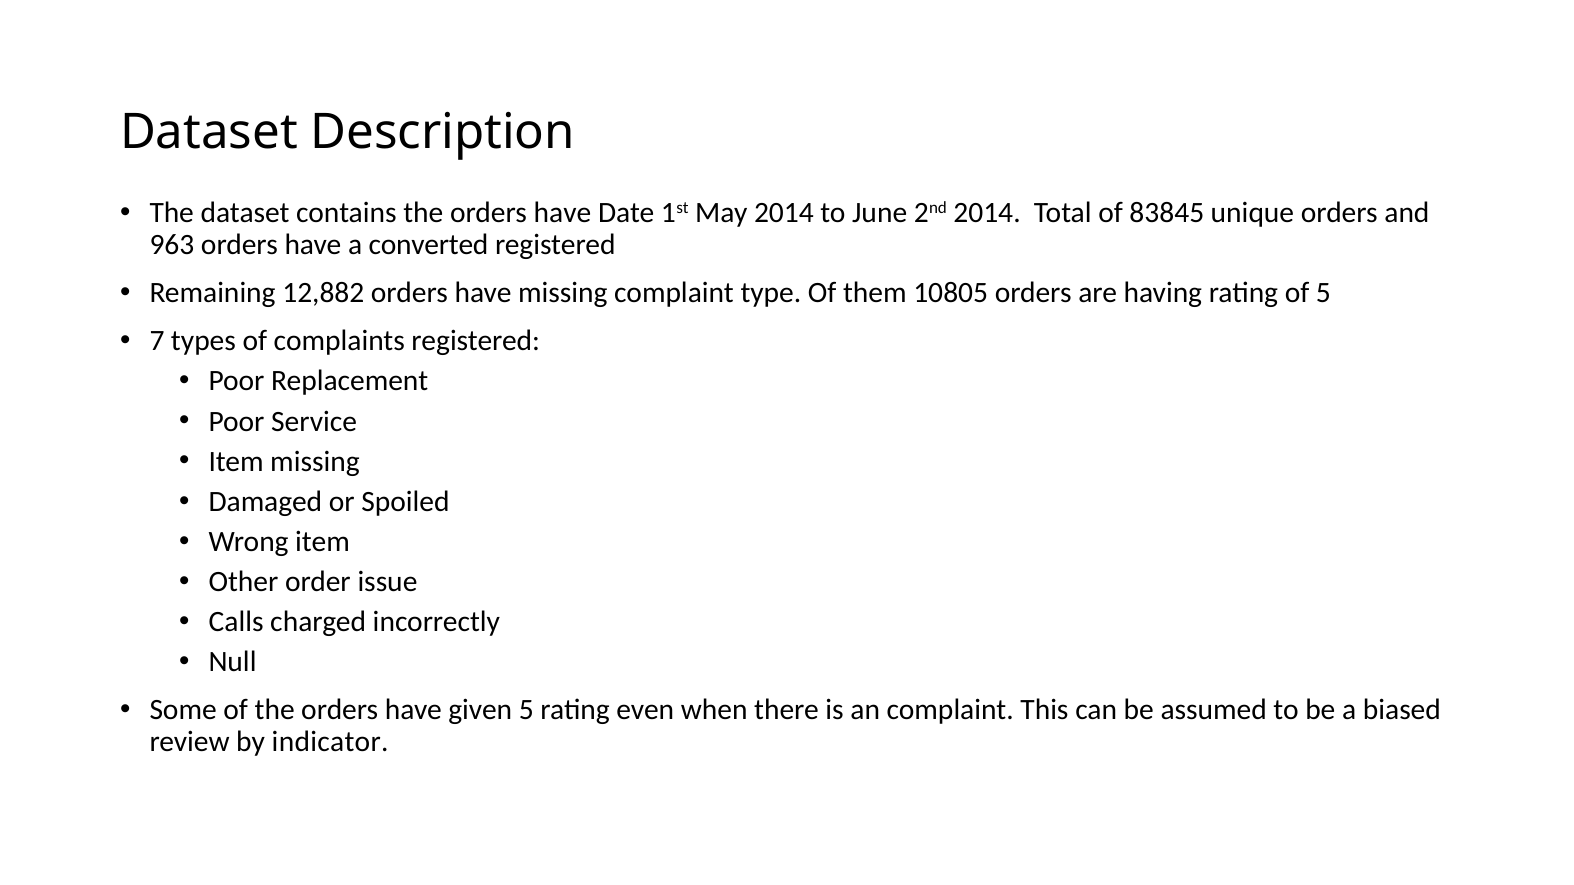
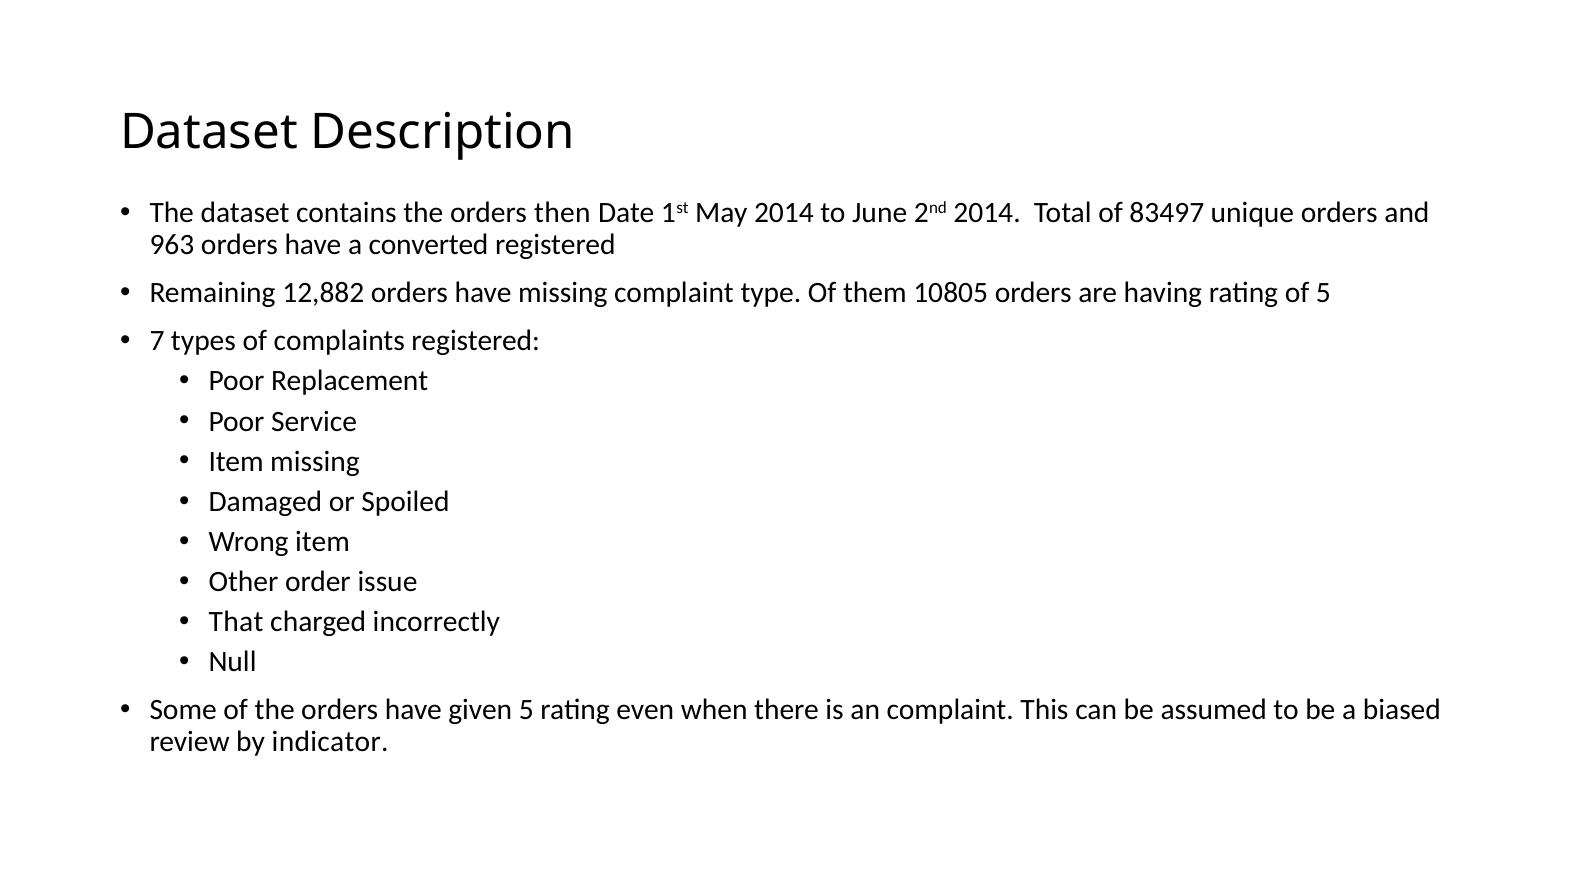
contains the orders have: have -> then (562, 213)
83845: 83845 -> 83497 (1167, 213)
Calls: Calls -> That (236, 622)
